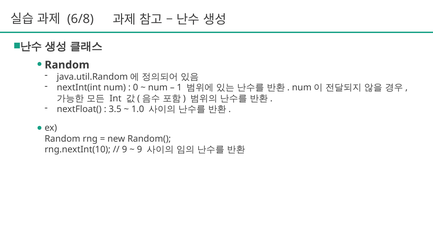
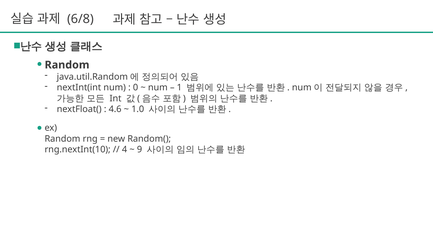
3.5: 3.5 -> 4.6 (115, 109)
9: 9 -> 4 (125, 149)
